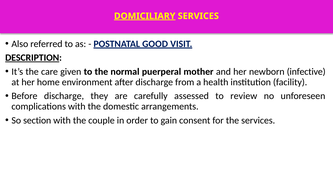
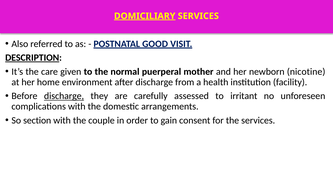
infective: infective -> nicotine (306, 72)
discharge underline: none -> present (64, 96)
review: review -> irritant (244, 96)
